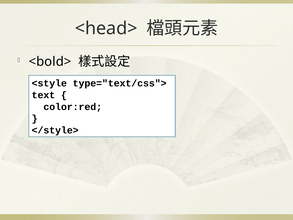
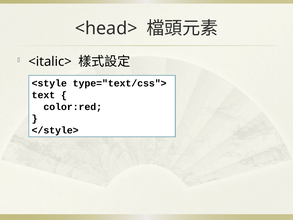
<bold>: <bold> -> <italic> (50, 61)
